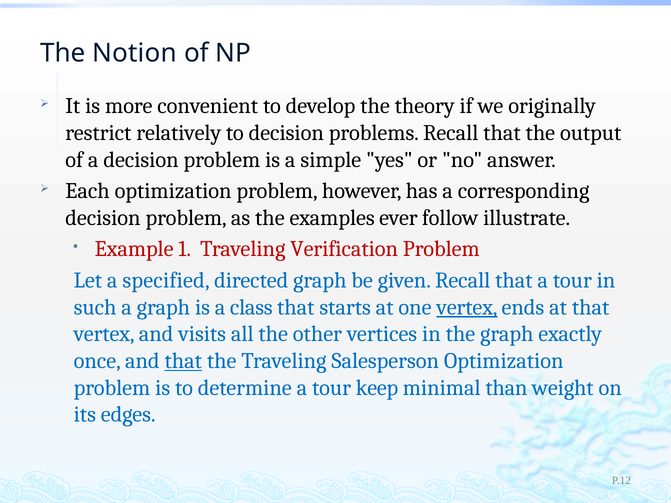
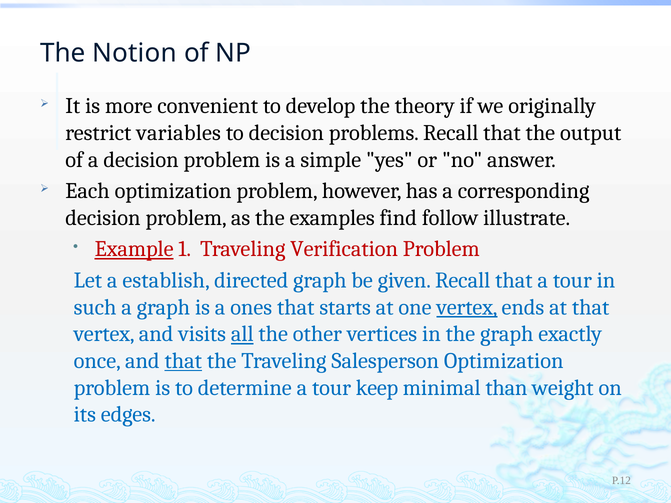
relatively: relatively -> variables (179, 133)
ever: ever -> find (398, 218)
Example underline: none -> present (134, 249)
specified: specified -> establish (166, 281)
class: class -> ones (251, 307)
all underline: none -> present (242, 334)
